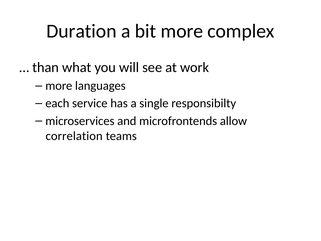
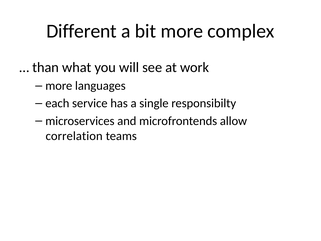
Duration: Duration -> Different (82, 31)
